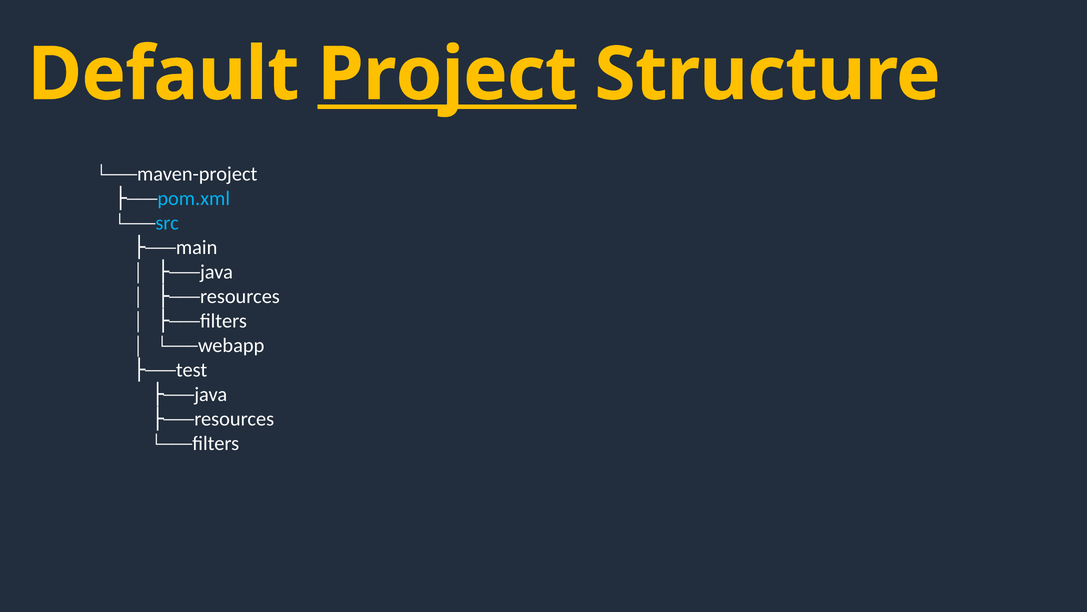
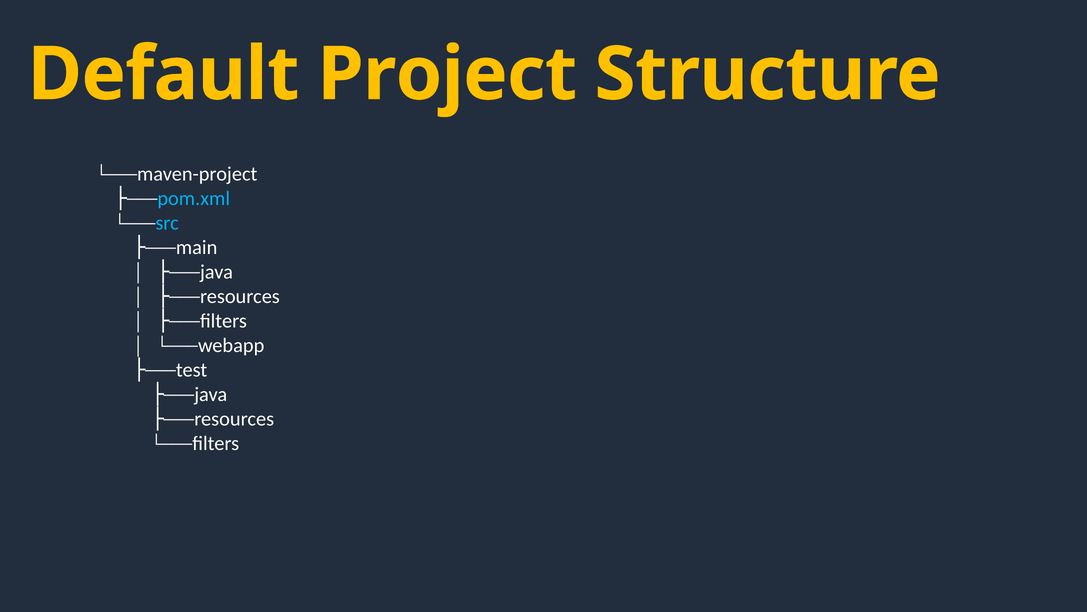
Project underline: present -> none (447, 74)
